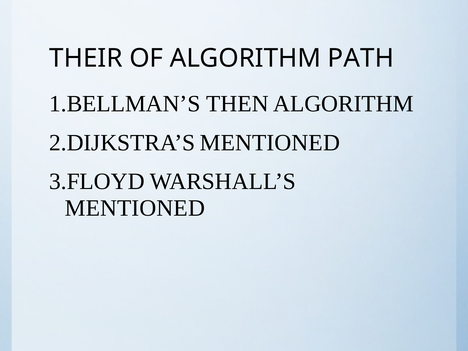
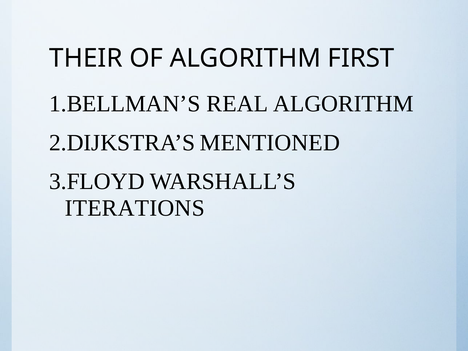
PATH: PATH -> FIRST (361, 58)
THEN: THEN -> REAL (237, 104)
MENTIONED: MENTIONED -> ITERATIONS (135, 208)
